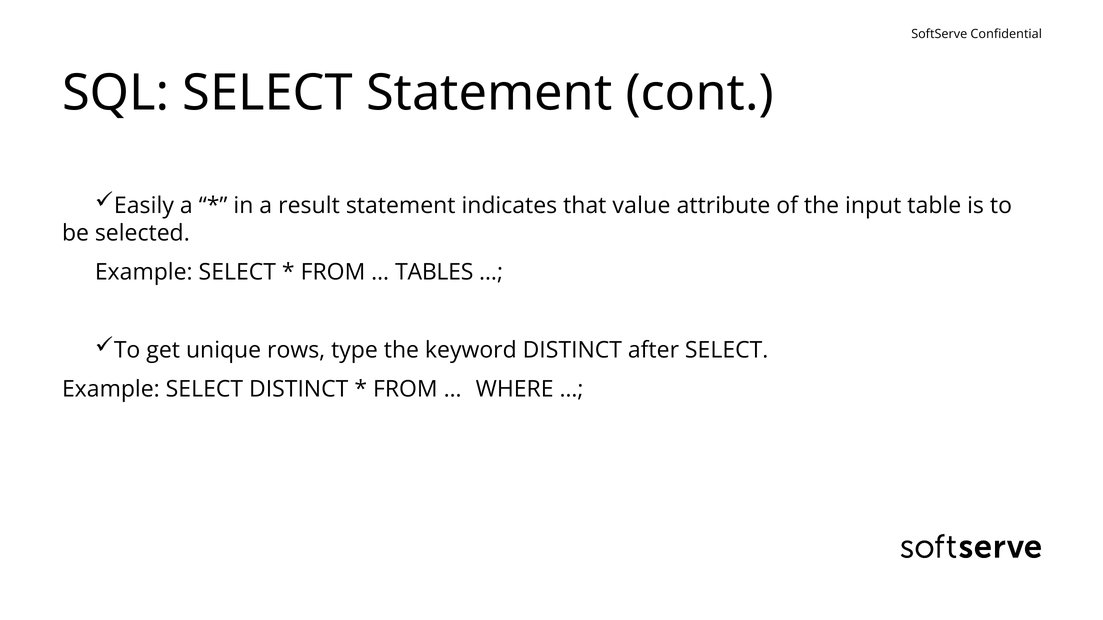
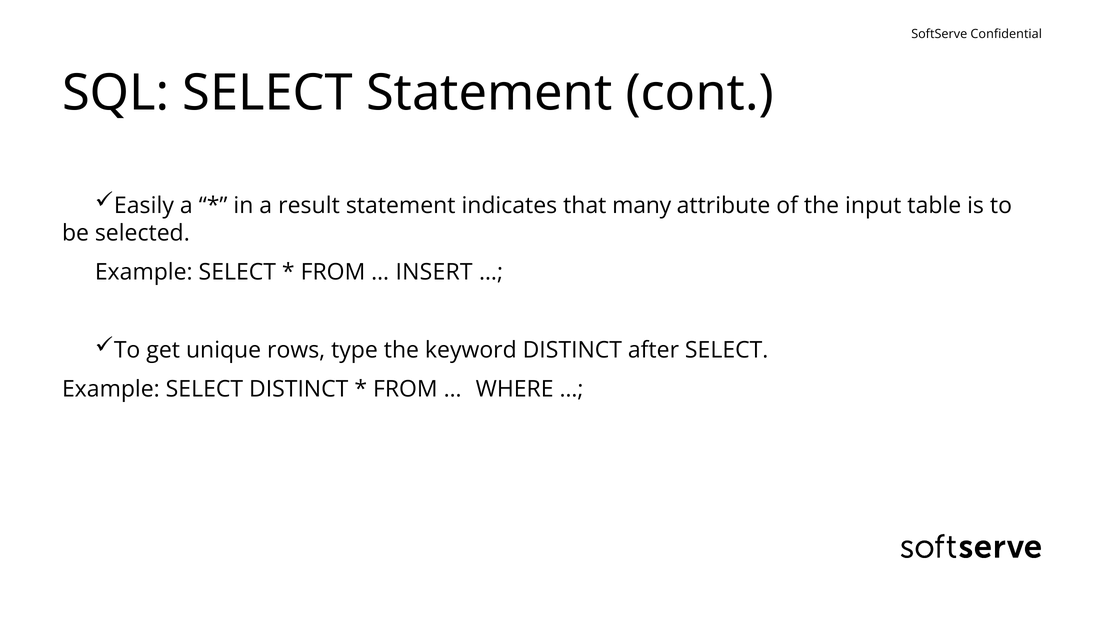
value: value -> many (642, 206)
TABLES: TABLES -> INSERT (434, 272)
